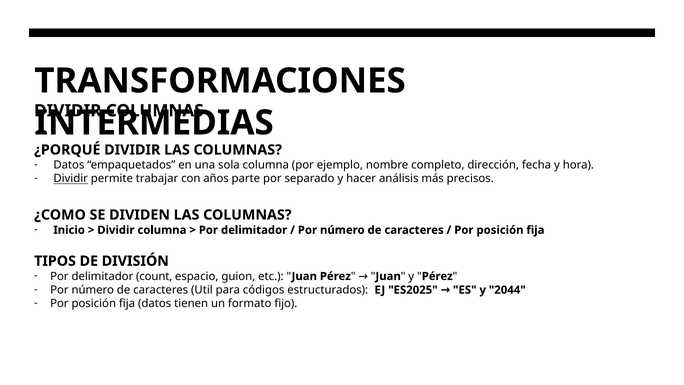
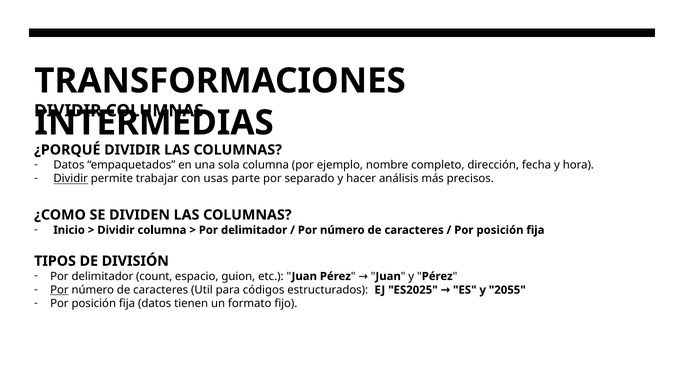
años: años -> usas (216, 179)
Por underline: none -> present (59, 290)
2044: 2044 -> 2055 (507, 290)
